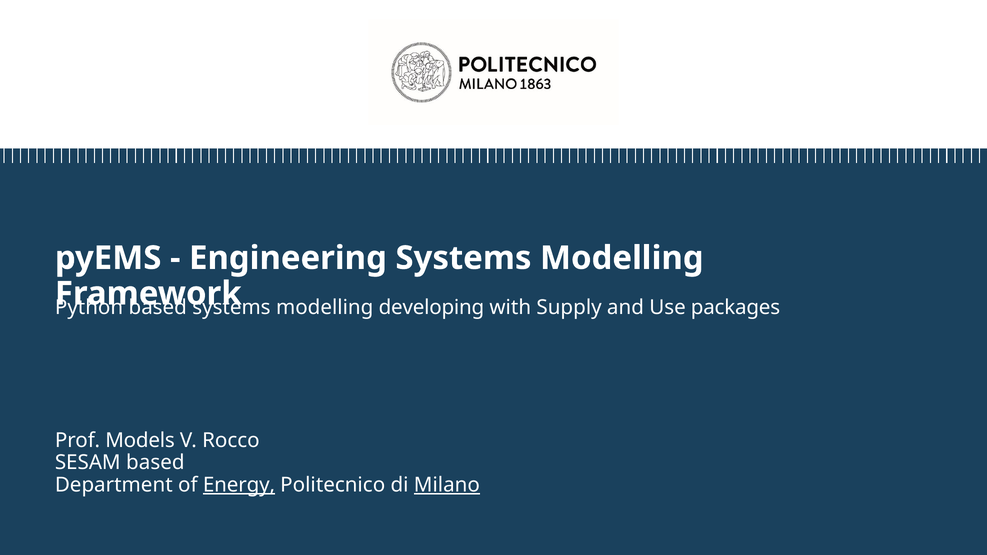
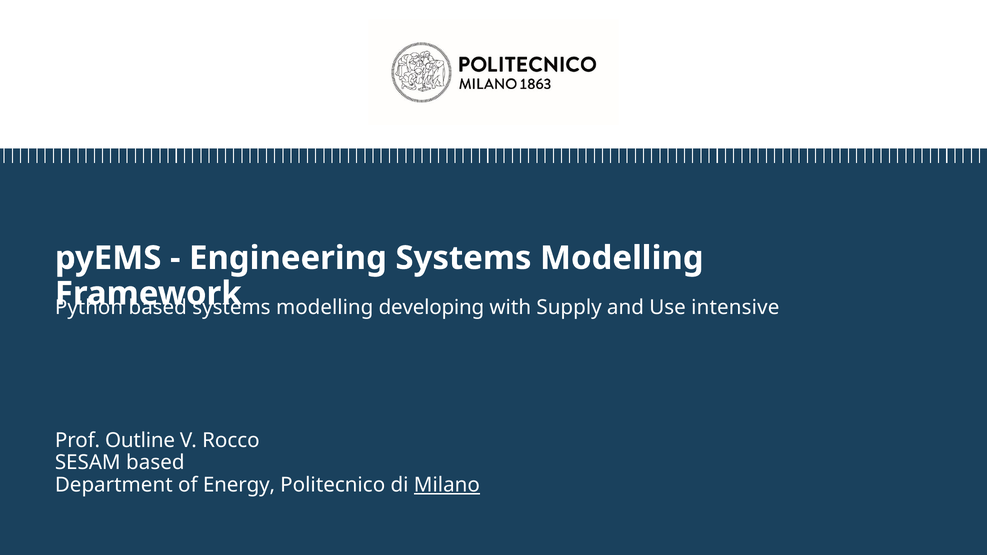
packages: packages -> intensive (735, 308)
Models: Models -> Outline (140, 441)
Energy underline: present -> none (239, 485)
